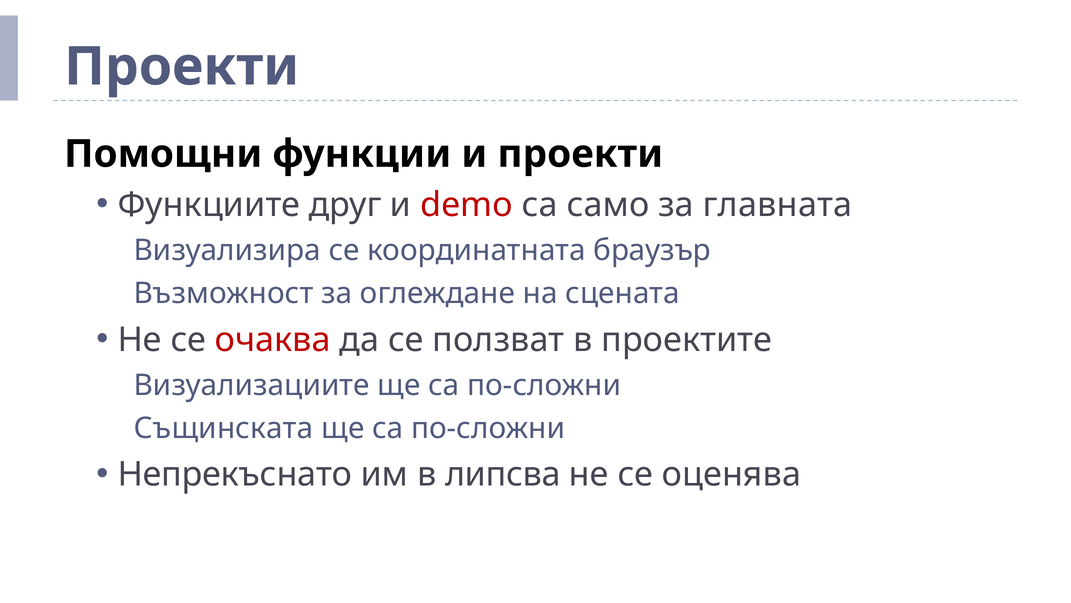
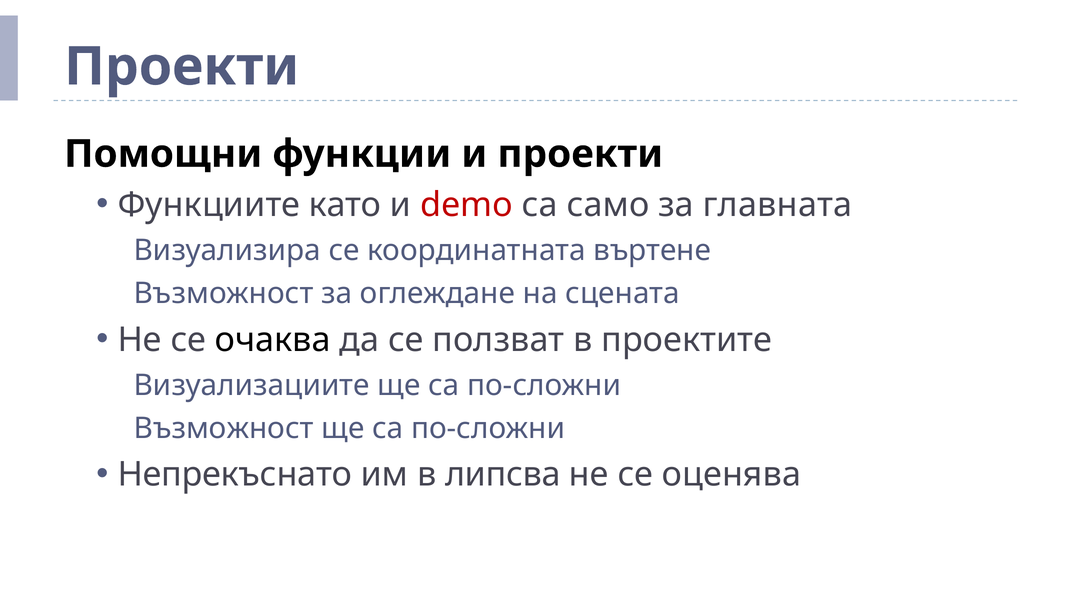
друг: друг -> като (345, 205)
браузър: браузър -> въртене (652, 250)
очаква colour: red -> black (273, 339)
Същинската: Същинската -> Възможност (224, 428)
